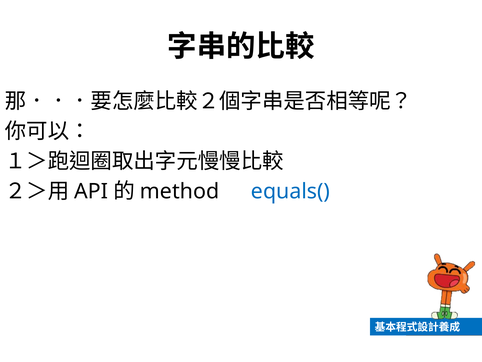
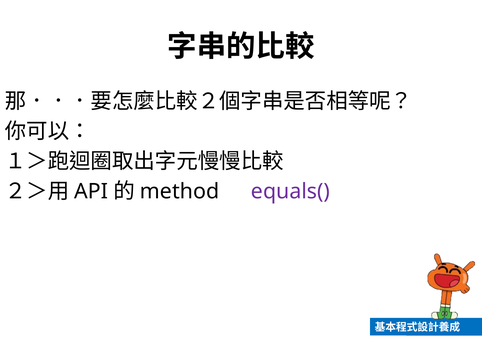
equals( colour: blue -> purple (291, 191)
